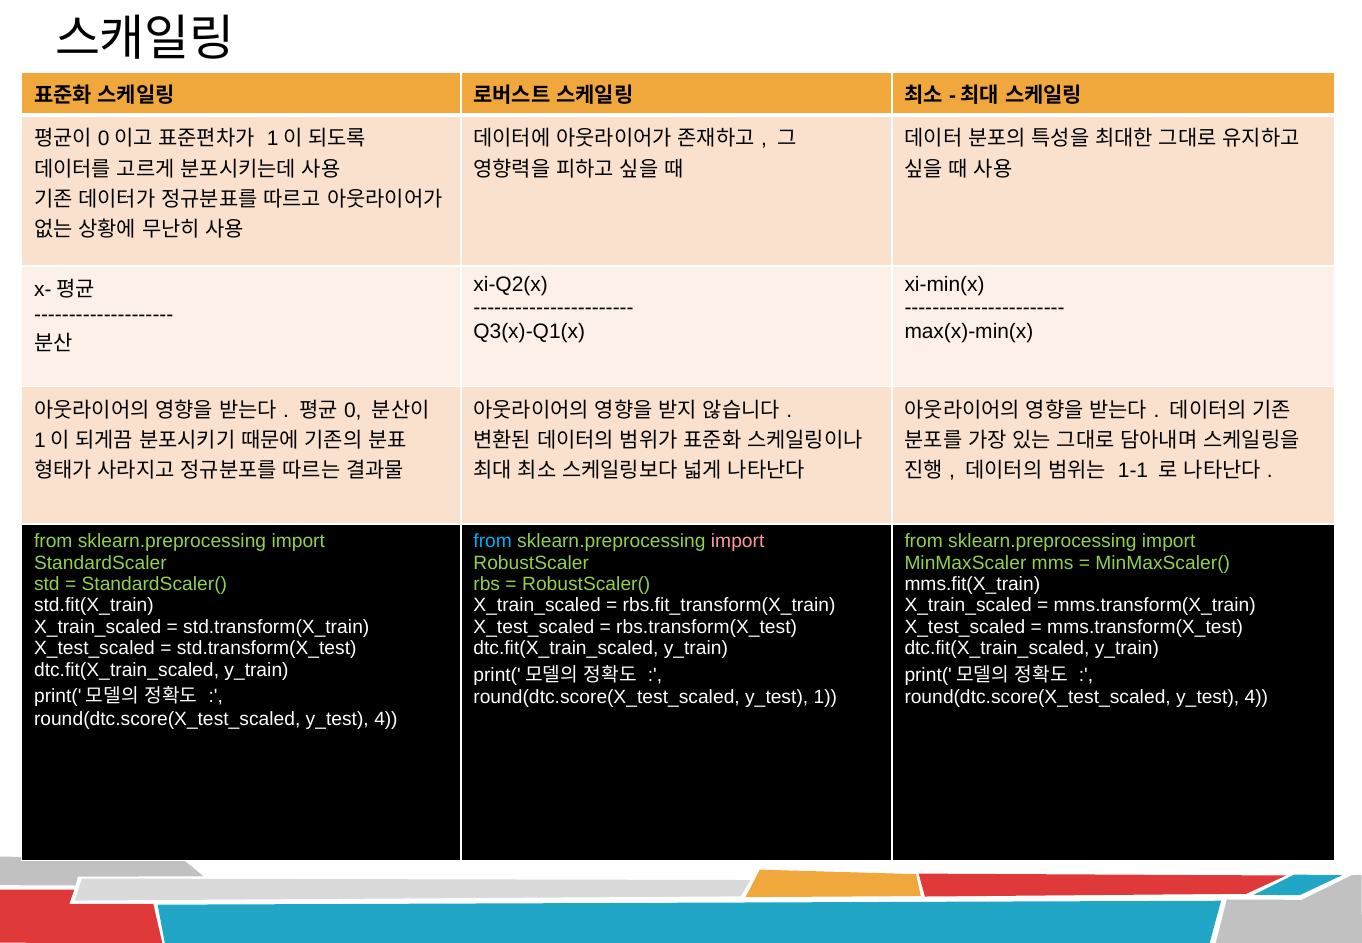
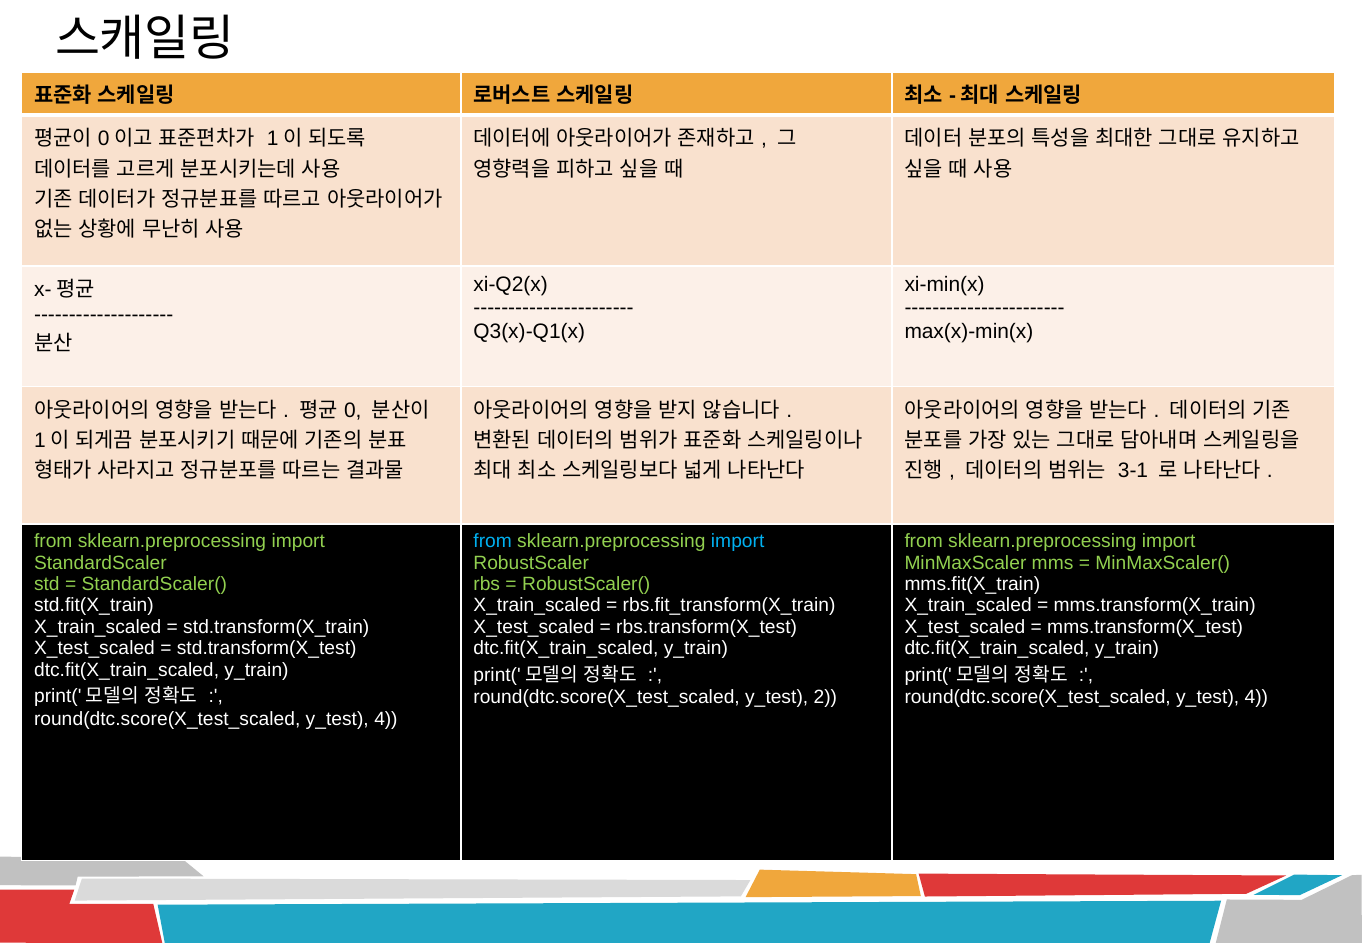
1-1: 1-1 -> 3-1 (1133, 471)
import colour: pink -> light blue (738, 541)
1: 1 -> 2 (825, 698)
